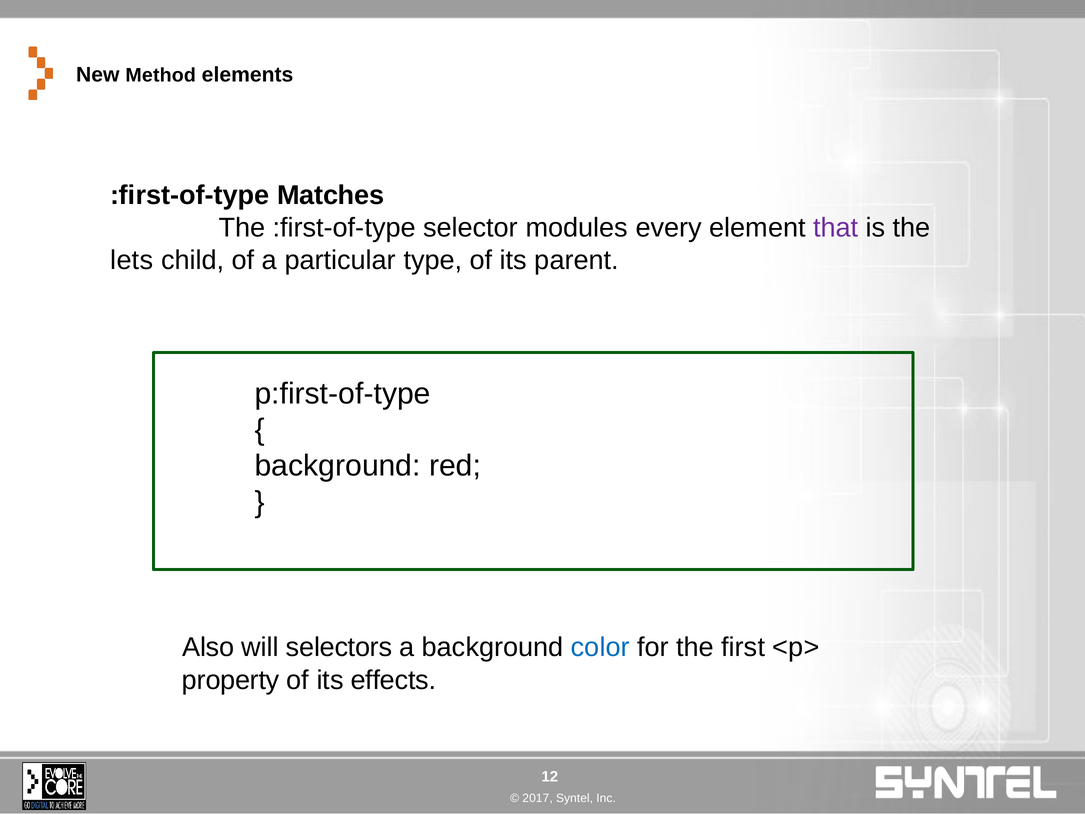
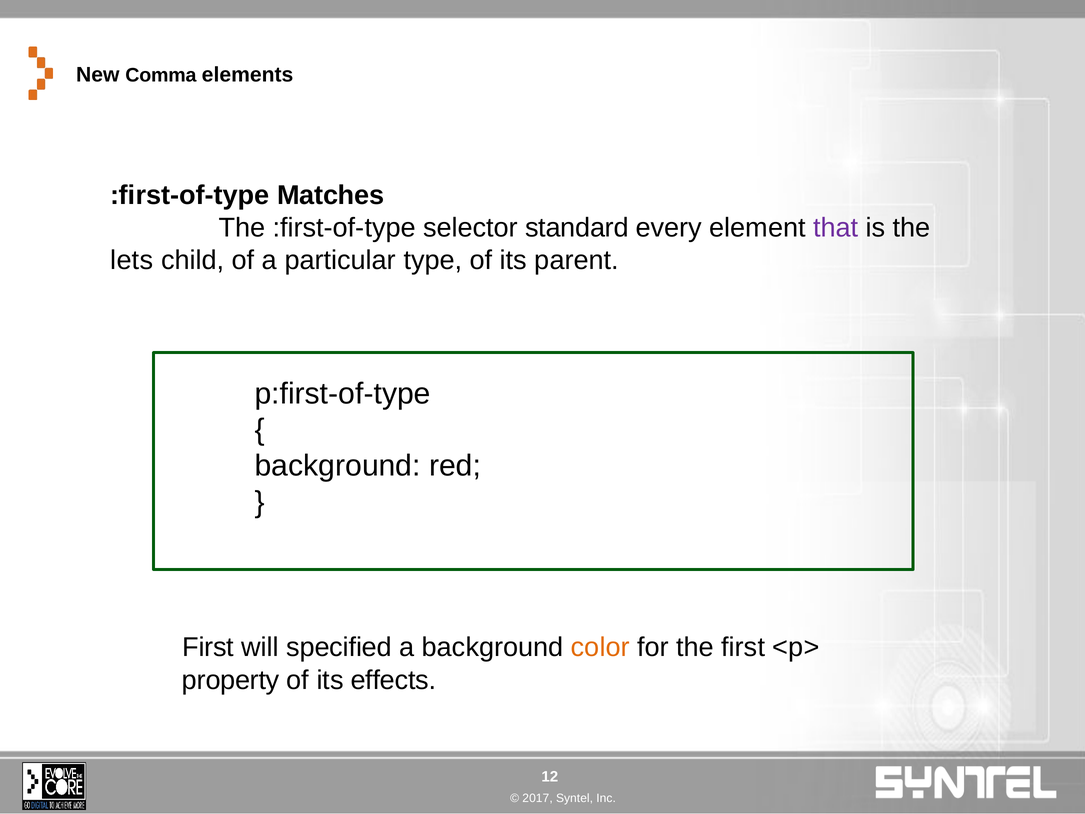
Method: Method -> Comma (161, 75)
modules: modules -> standard (577, 228)
Also: Also -> First (208, 647)
selectors: selectors -> specified (339, 647)
color colour: blue -> orange (600, 647)
